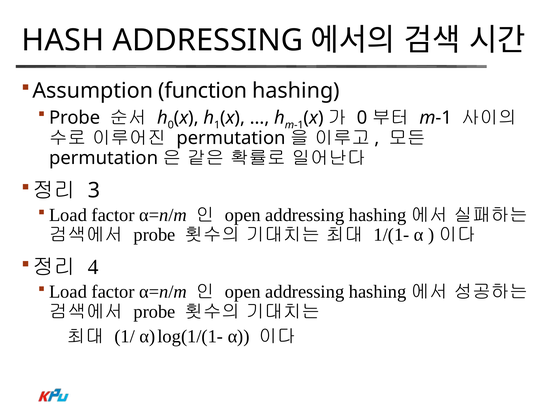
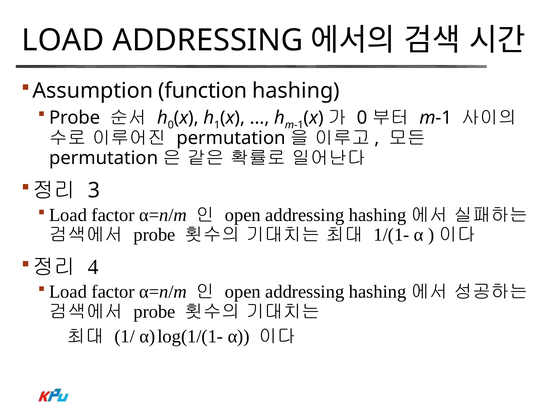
HASH: HASH -> LOAD (63, 40)
